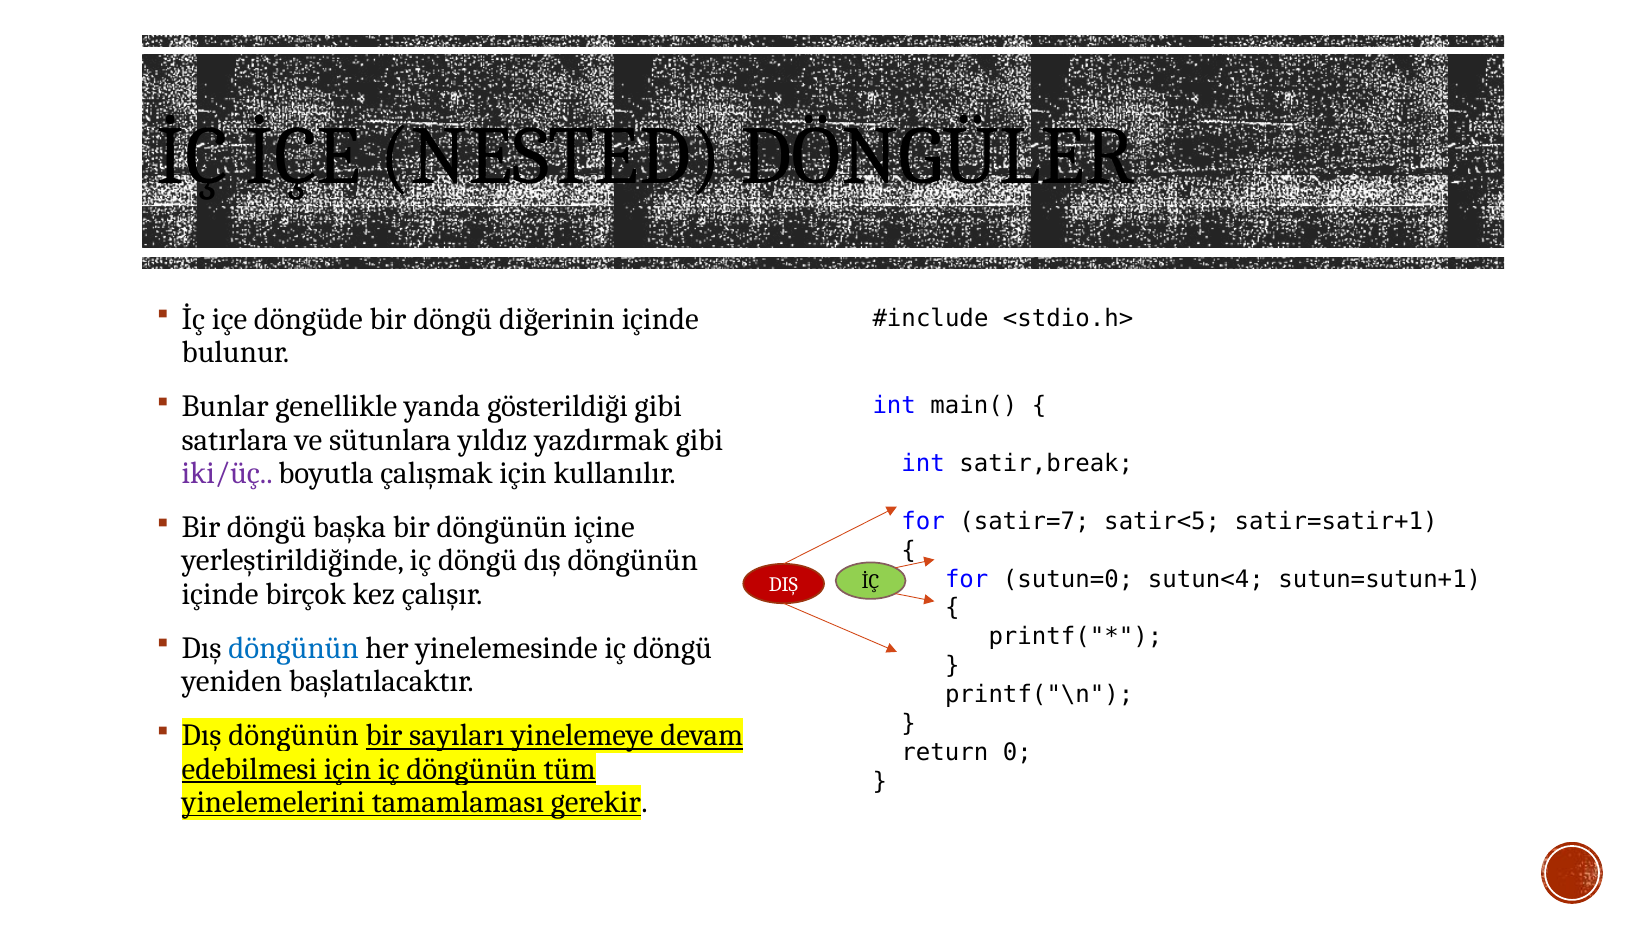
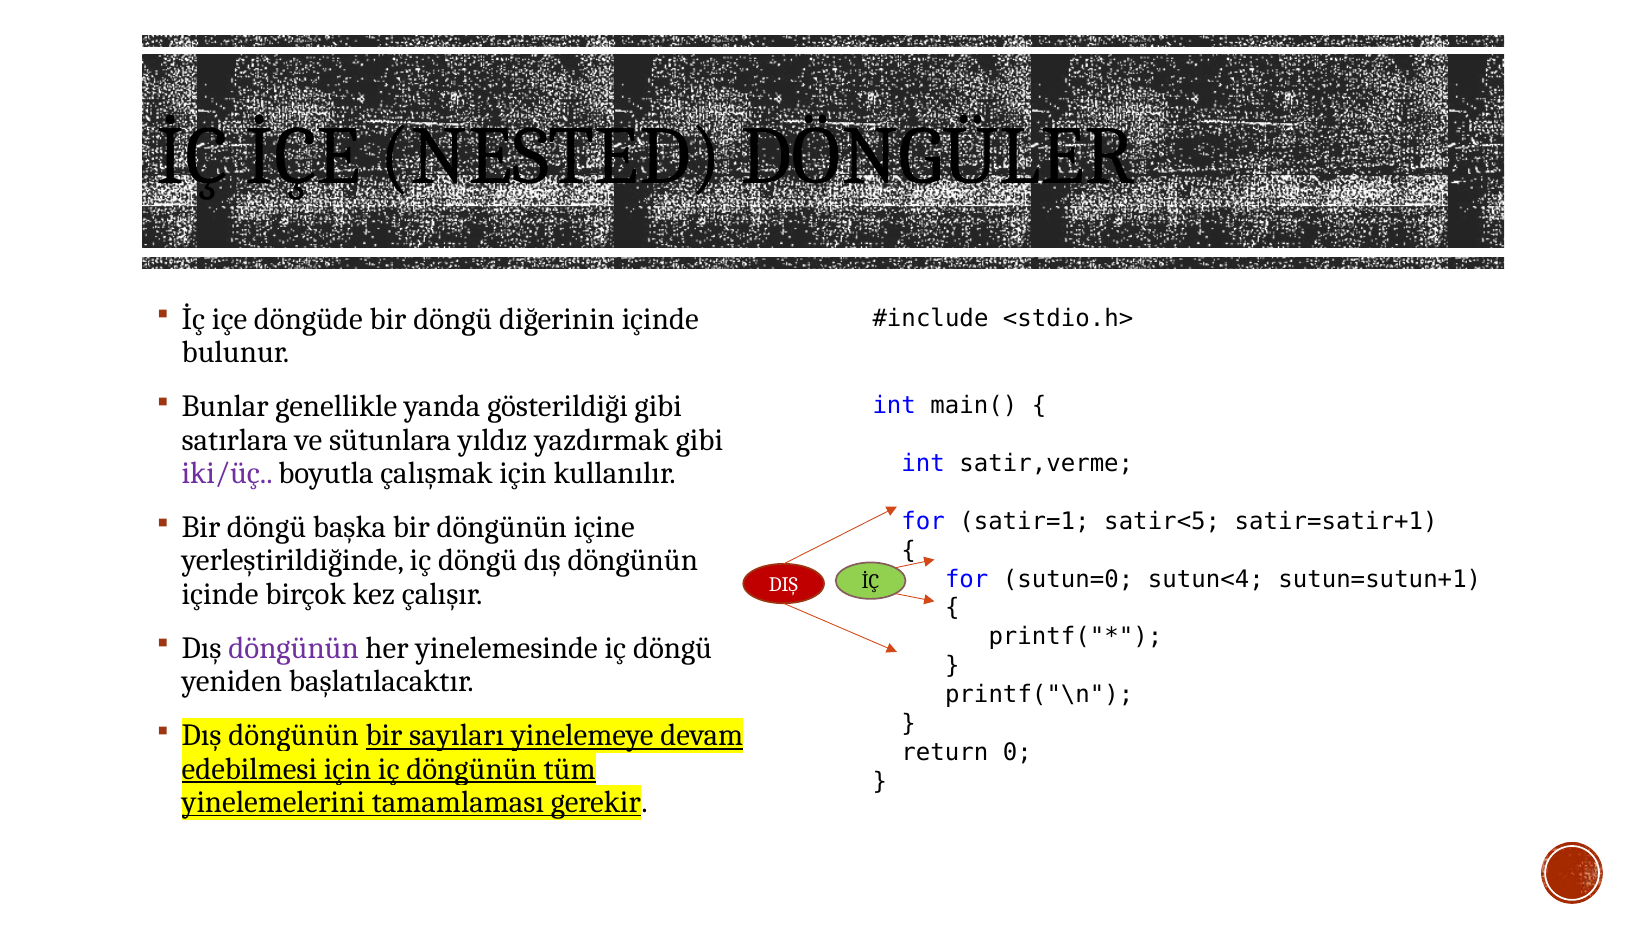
satir,break: satir,break -> satir,verme (1046, 463)
satir=7: satir=7 -> satir=1 (1024, 521)
döngünün colour: blue -> purple (294, 648)
